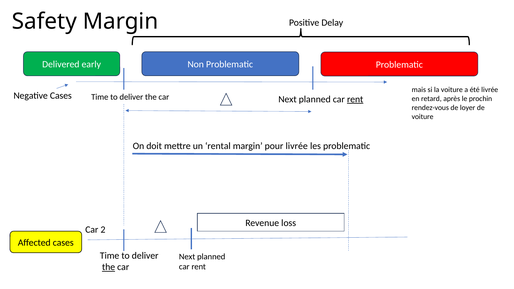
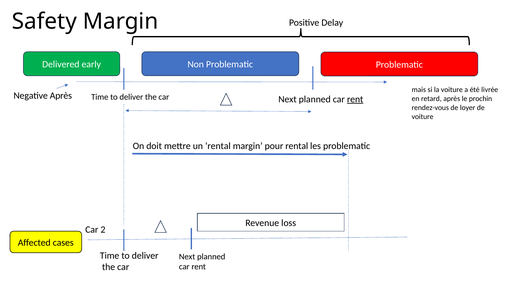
Negative Cases: Cases -> Après (61, 96)
pour livrée: livrée -> rental (297, 146)
the underline: present -> none (109, 267)
